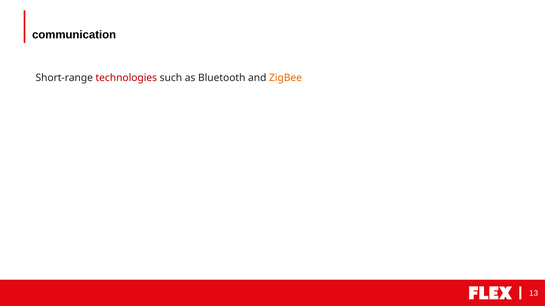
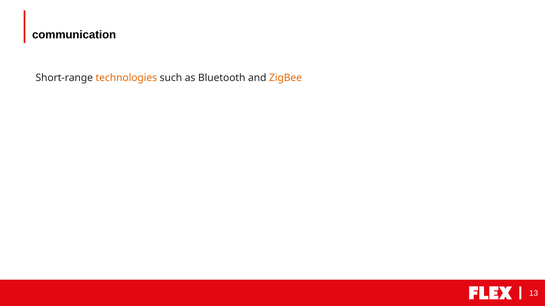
technologies colour: red -> orange (126, 78)
